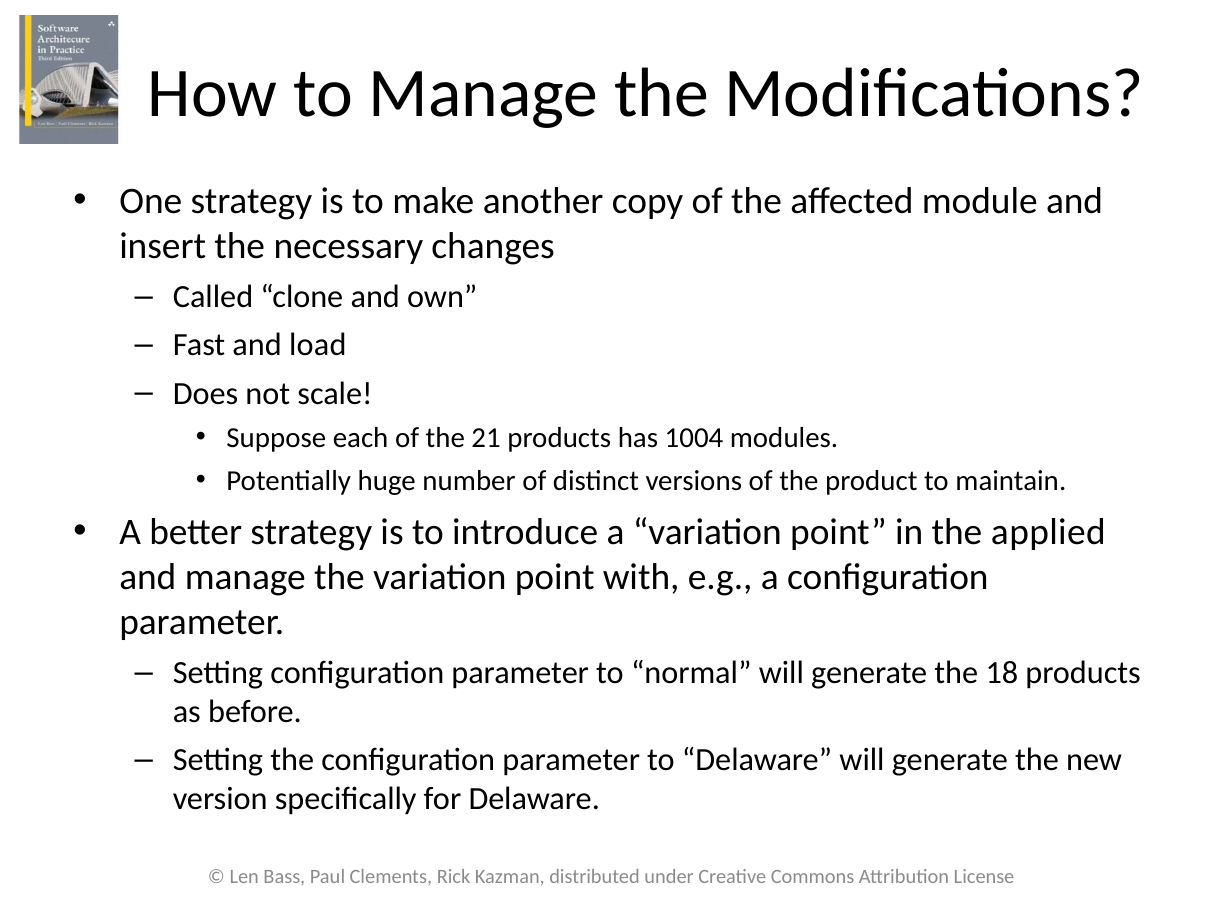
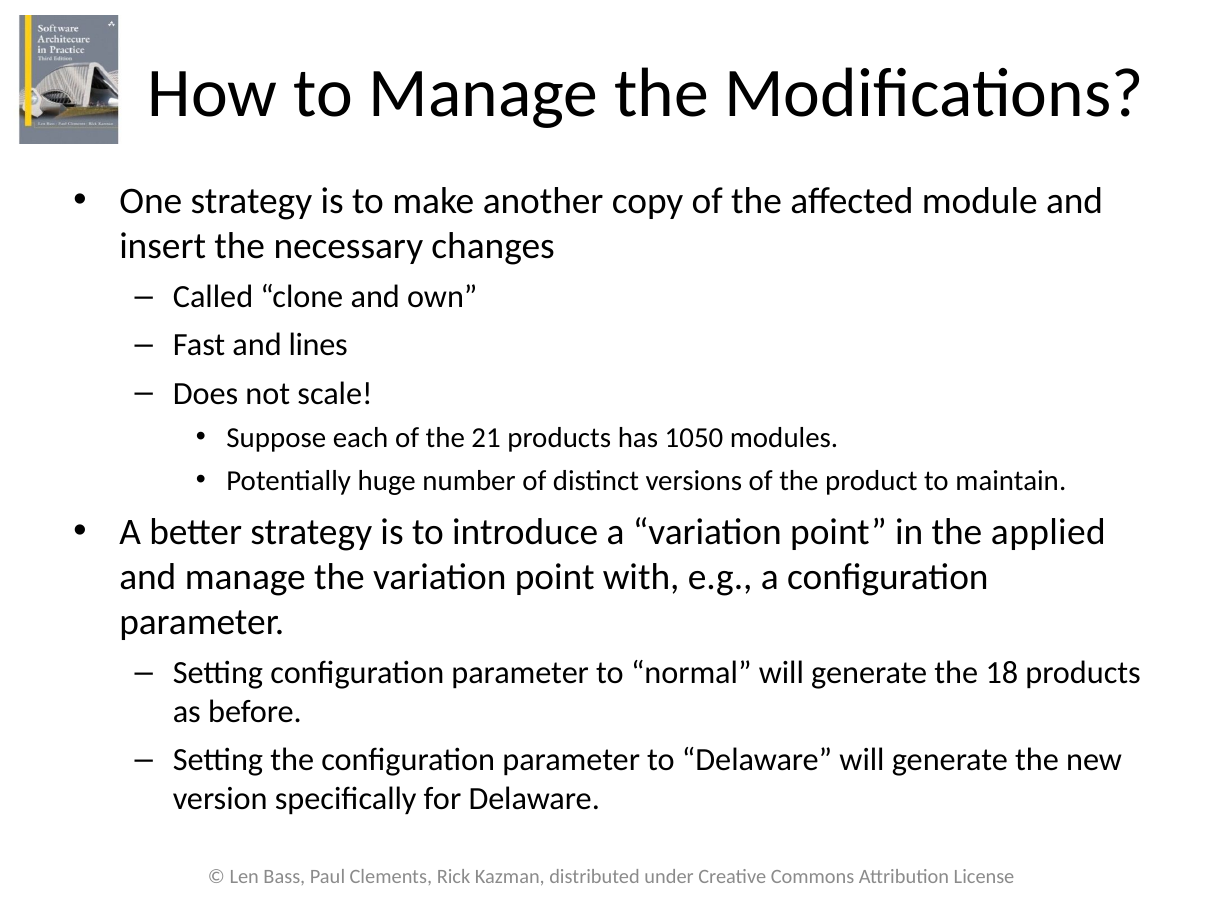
load: load -> lines (318, 345)
1004: 1004 -> 1050 (694, 438)
